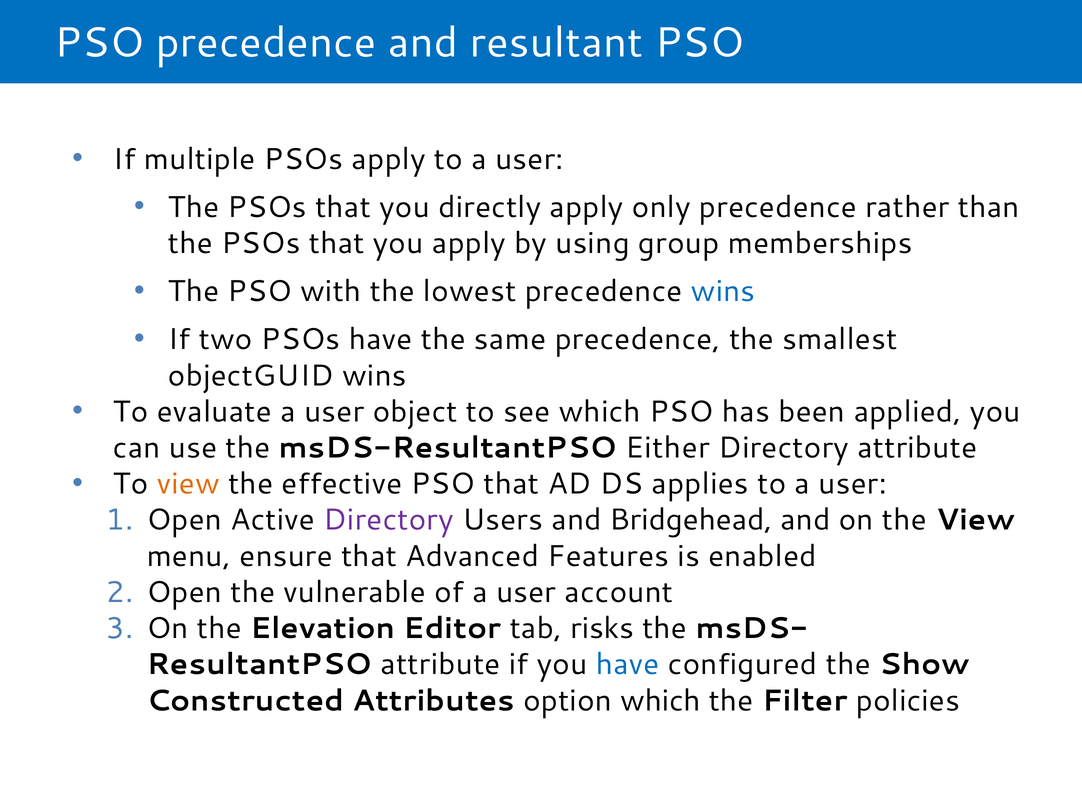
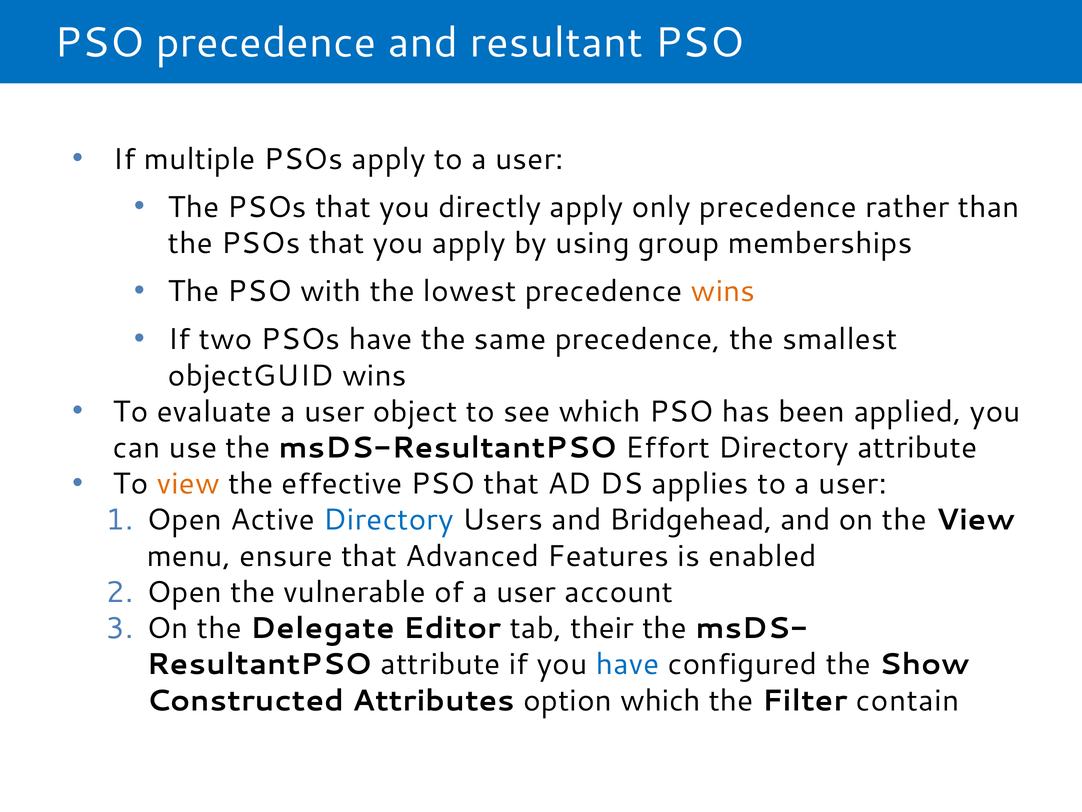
wins colour: blue -> orange (723, 291)
Either: Either -> Effort (668, 448)
Directory colour: purple -> blue (389, 520)
Elevation: Elevation -> Delegate (322, 628)
risks: risks -> their (602, 628)
policies: policies -> contain (908, 700)
